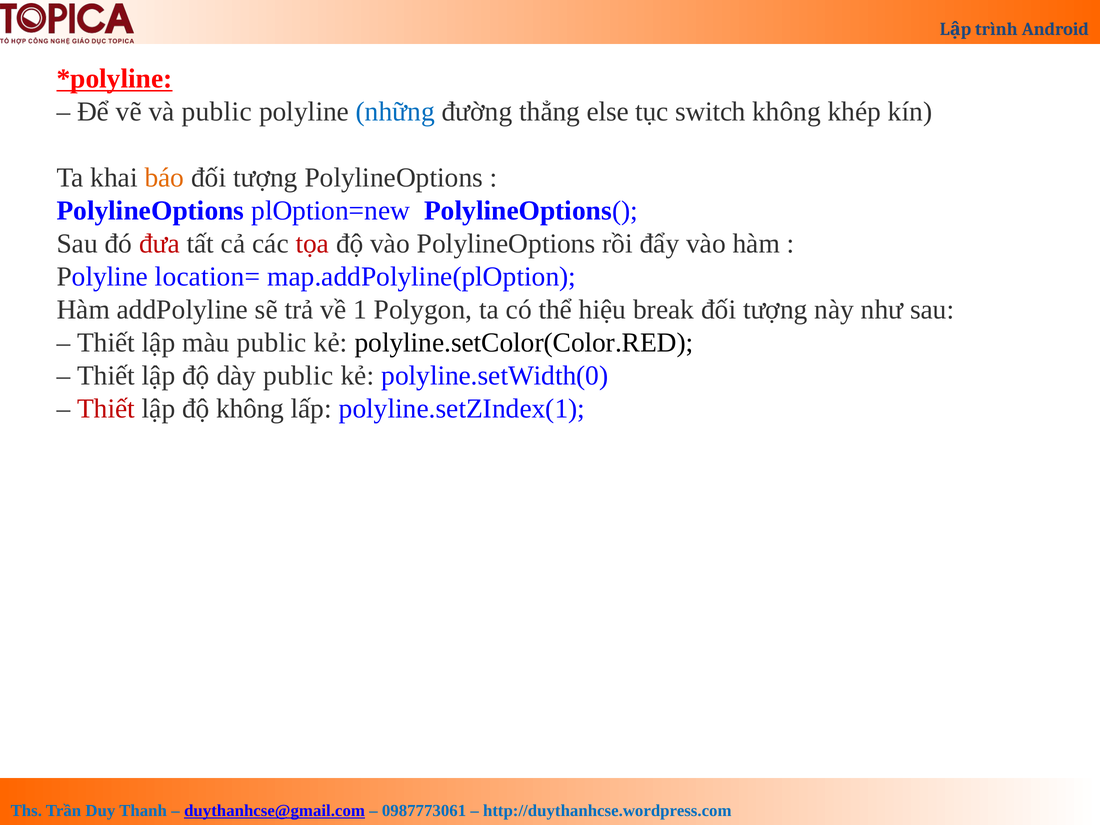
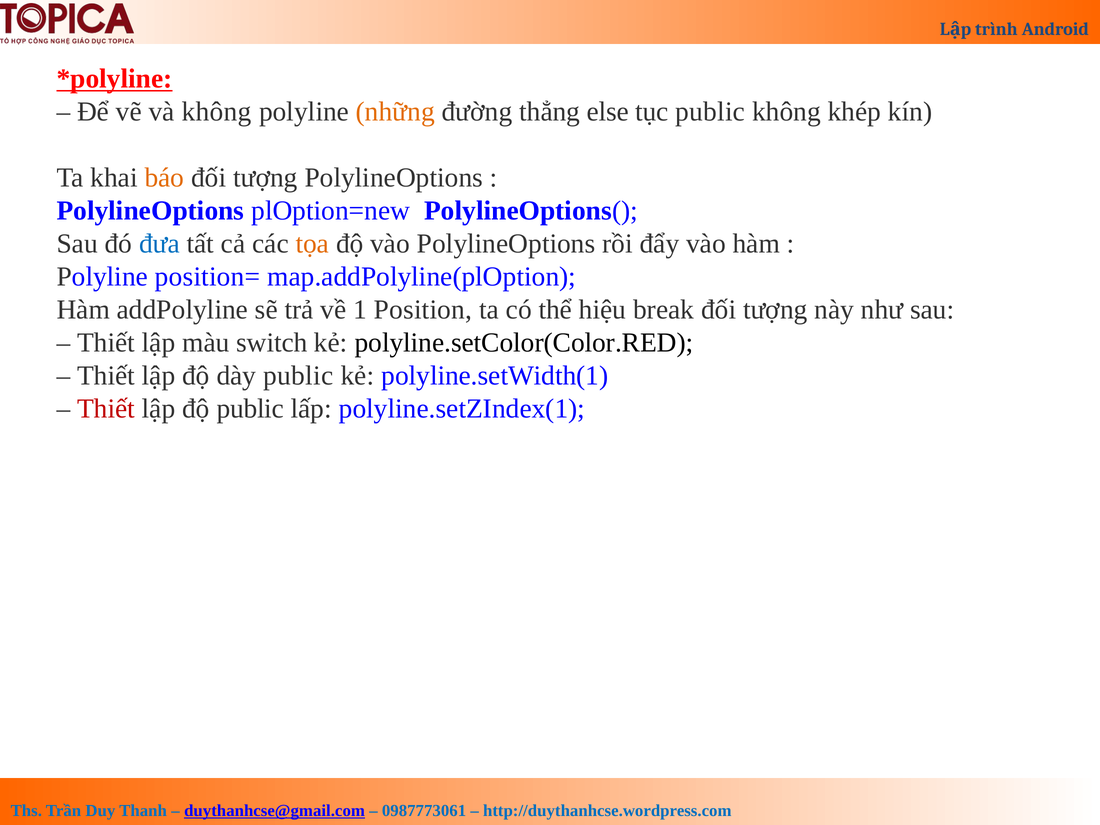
và public: public -> không (217, 112)
những colour: blue -> orange (395, 112)
tục switch: switch -> public (710, 112)
đưa colour: red -> blue (159, 244)
tọa colour: red -> orange (312, 244)
location=: location= -> position= (208, 277)
Polygon: Polygon -> Position (423, 310)
màu public: public -> switch (272, 343)
polyline.setWidth(0: polyline.setWidth(0 -> polyline.setWidth(1 (495, 376)
độ không: không -> public (250, 409)
